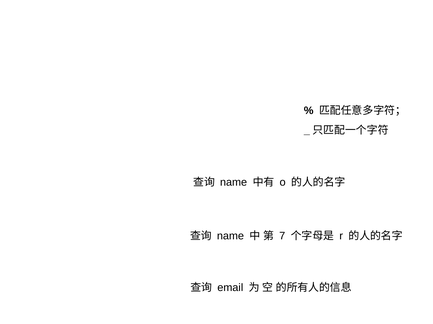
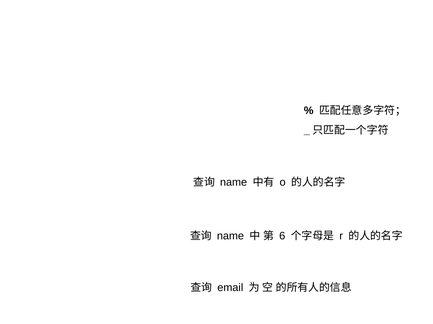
7: 7 -> 6 (282, 237)
